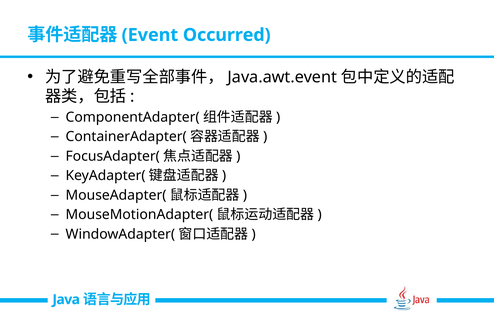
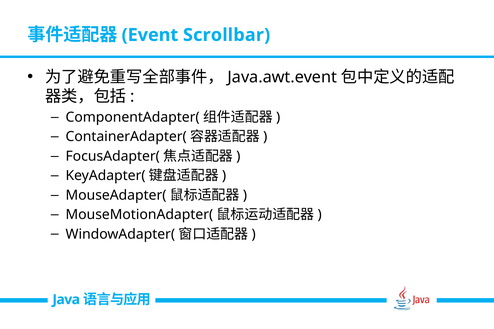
Occurred: Occurred -> Scrollbar (227, 35)
